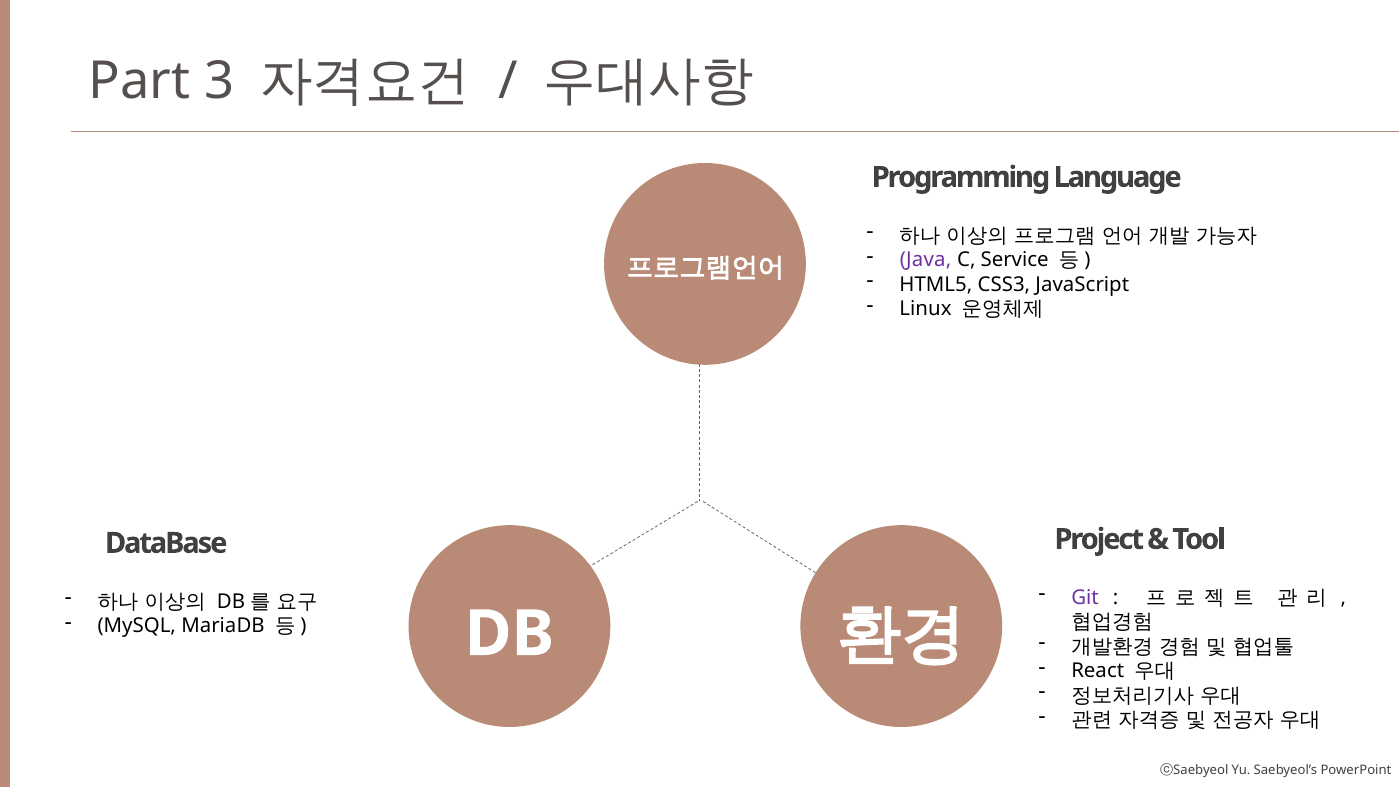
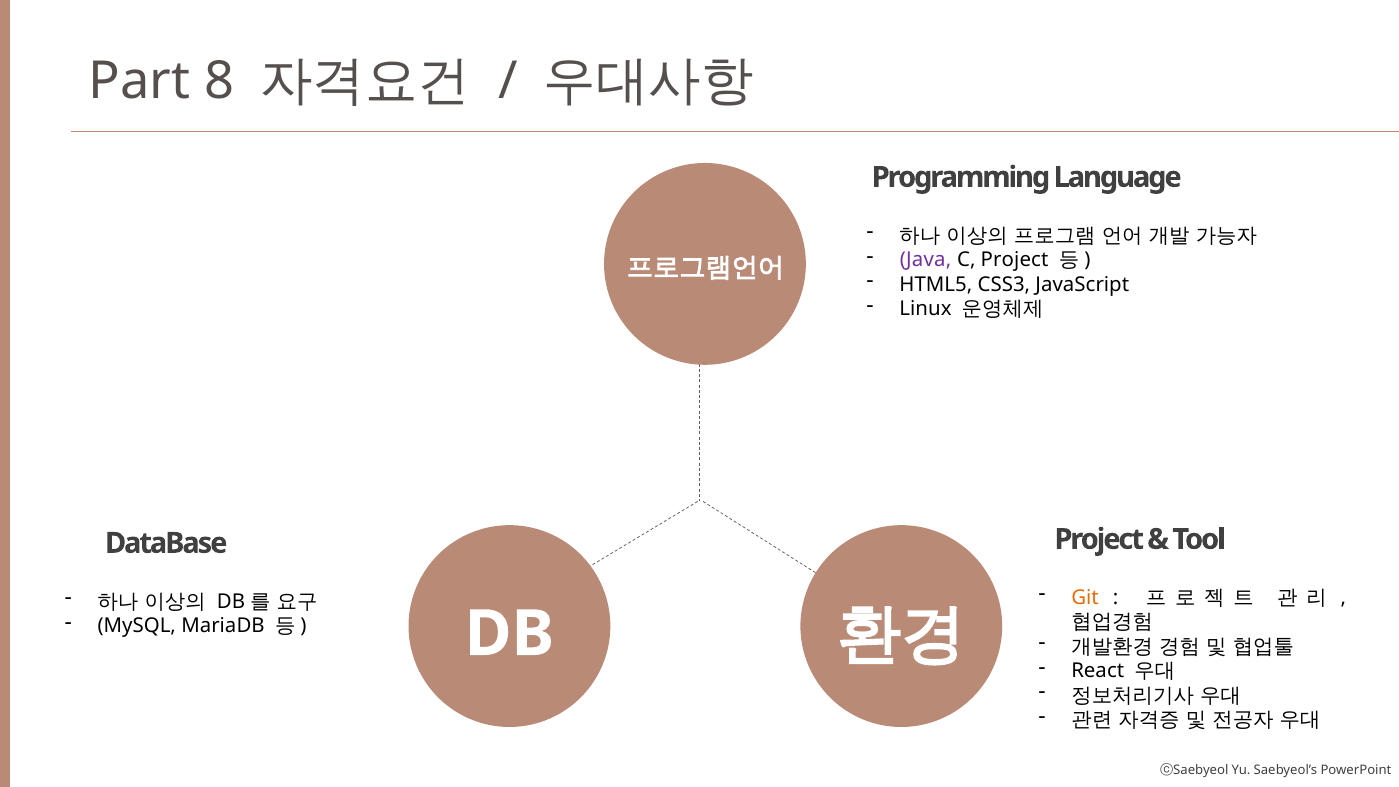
3: 3 -> 8 (219, 81)
C Service: Service -> Project (1015, 260)
Git colour: purple -> orange (1085, 597)
